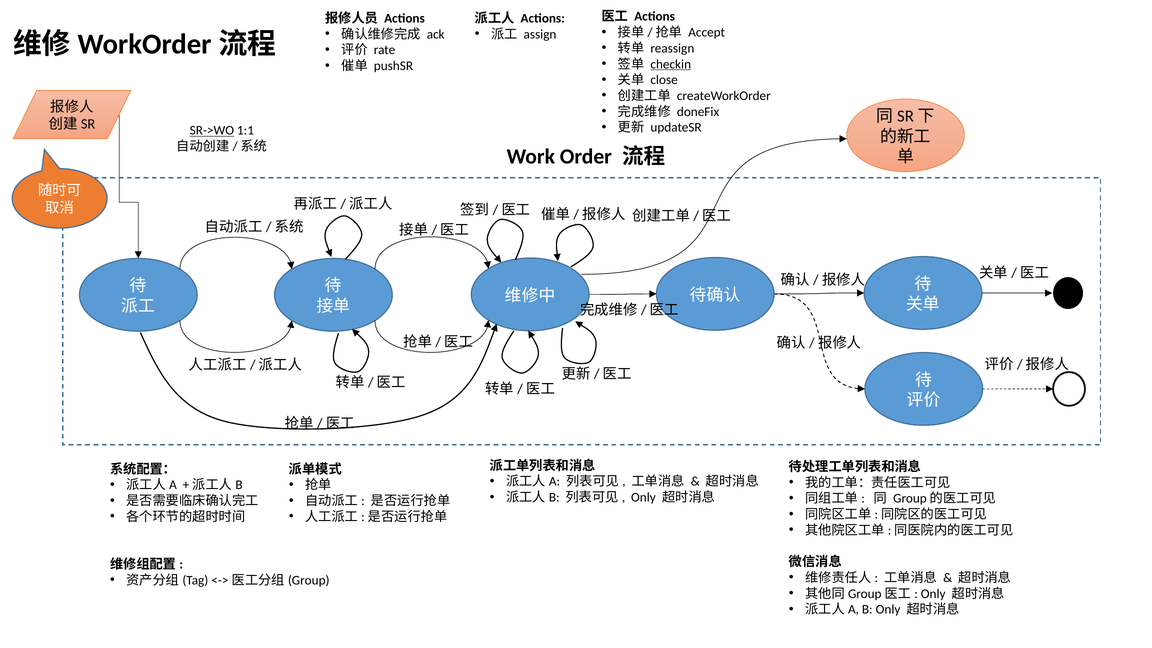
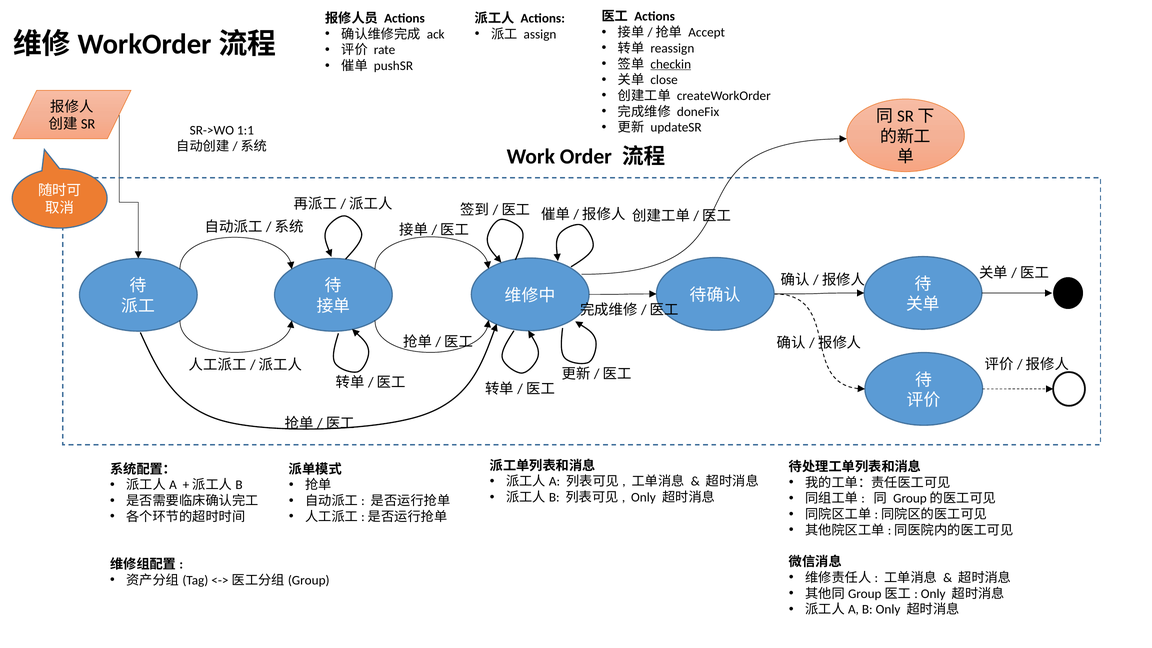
SR->WO underline: present -> none (212, 131)
